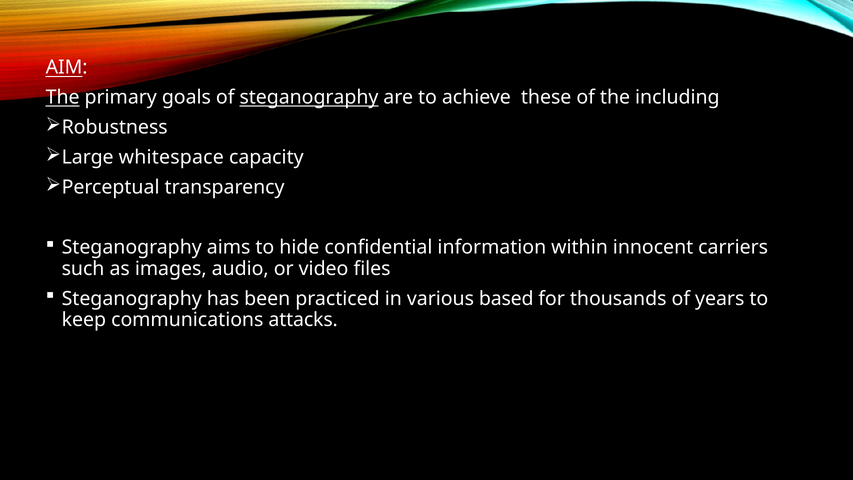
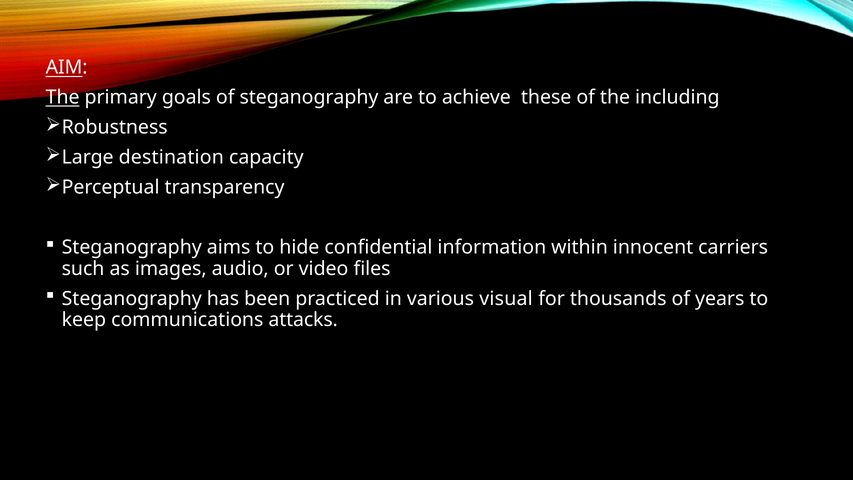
steganography underline: present -> none (309, 97)
whitespace: whitespace -> destination (171, 157)
based: based -> visual (506, 298)
